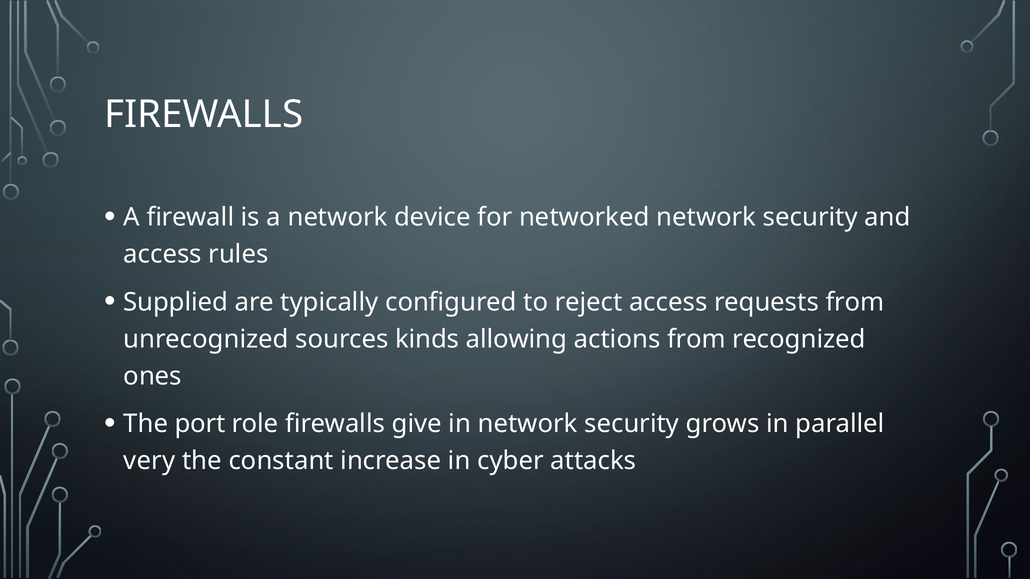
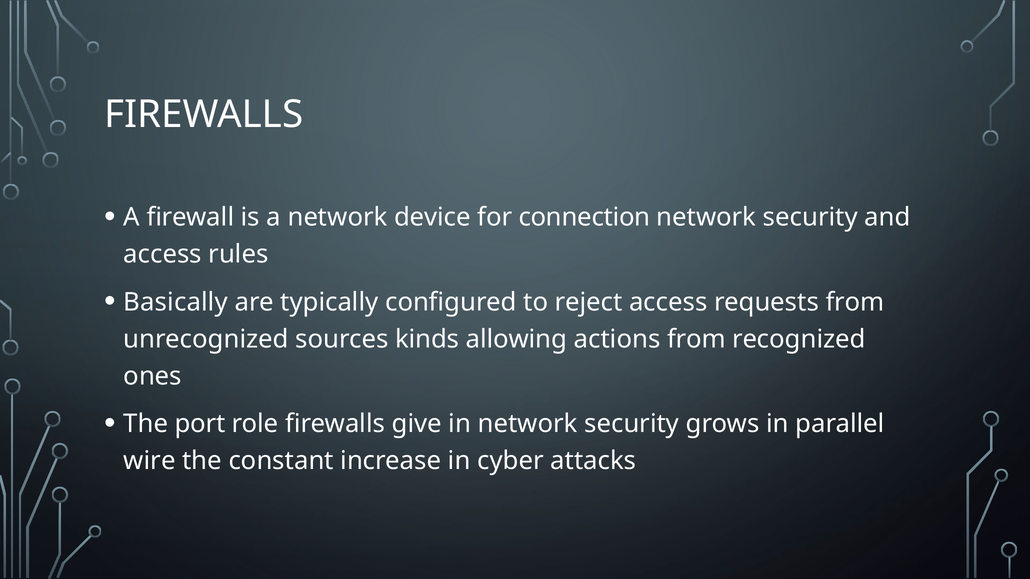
networked: networked -> connection (584, 217)
Supplied: Supplied -> Basically (176, 302)
very: very -> wire (150, 461)
